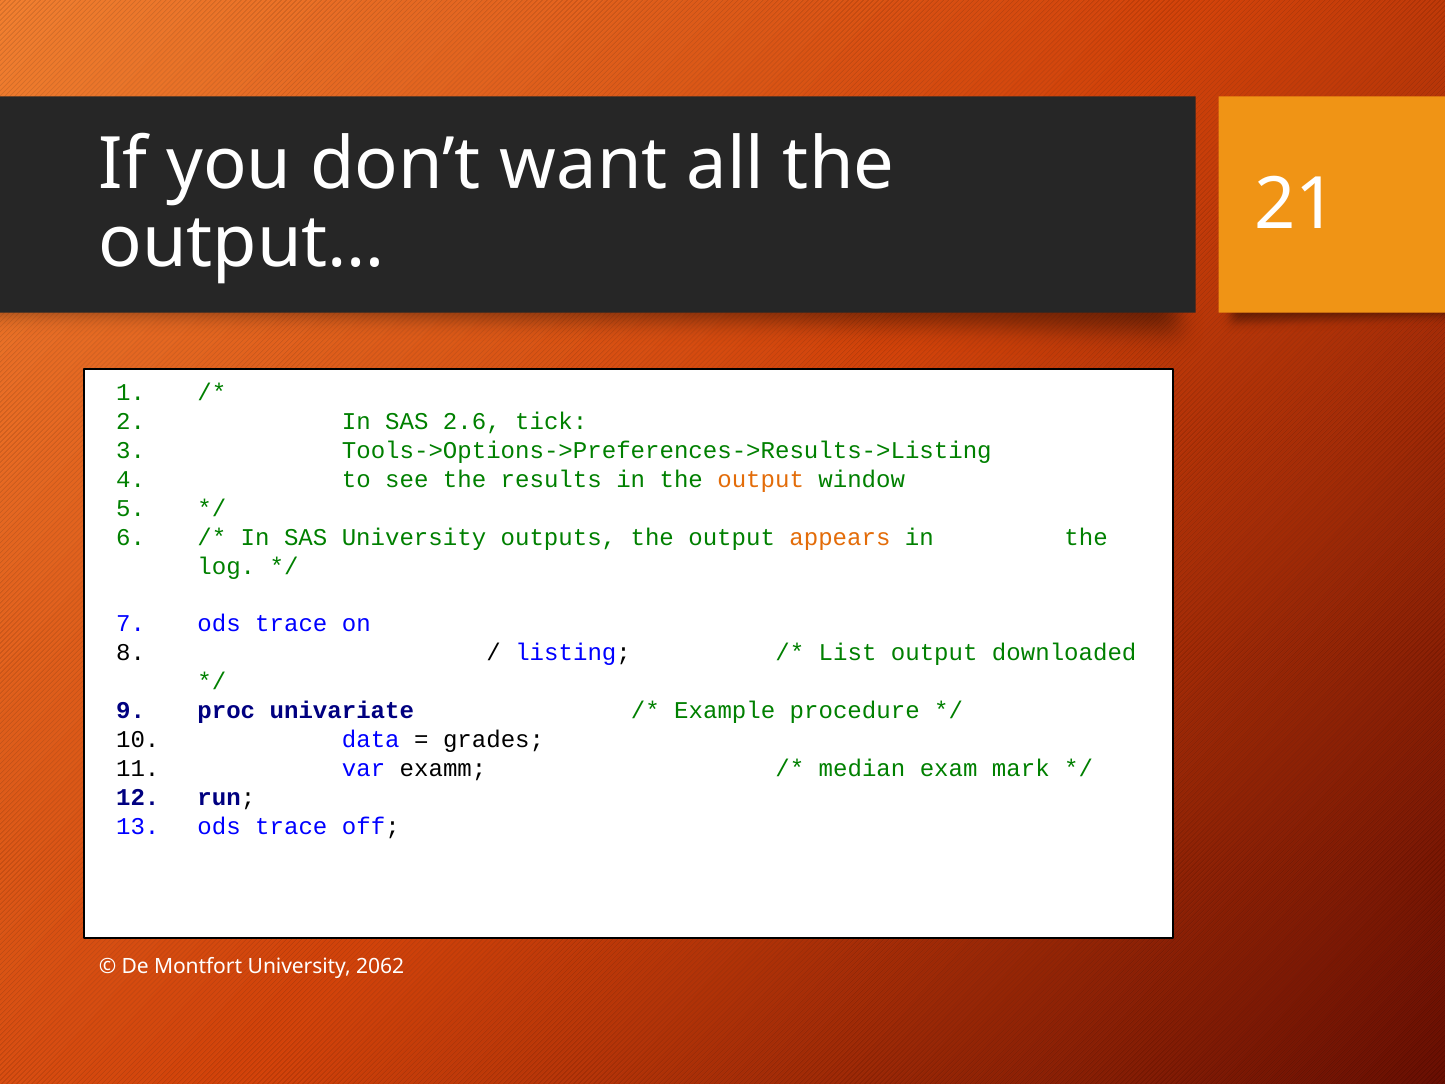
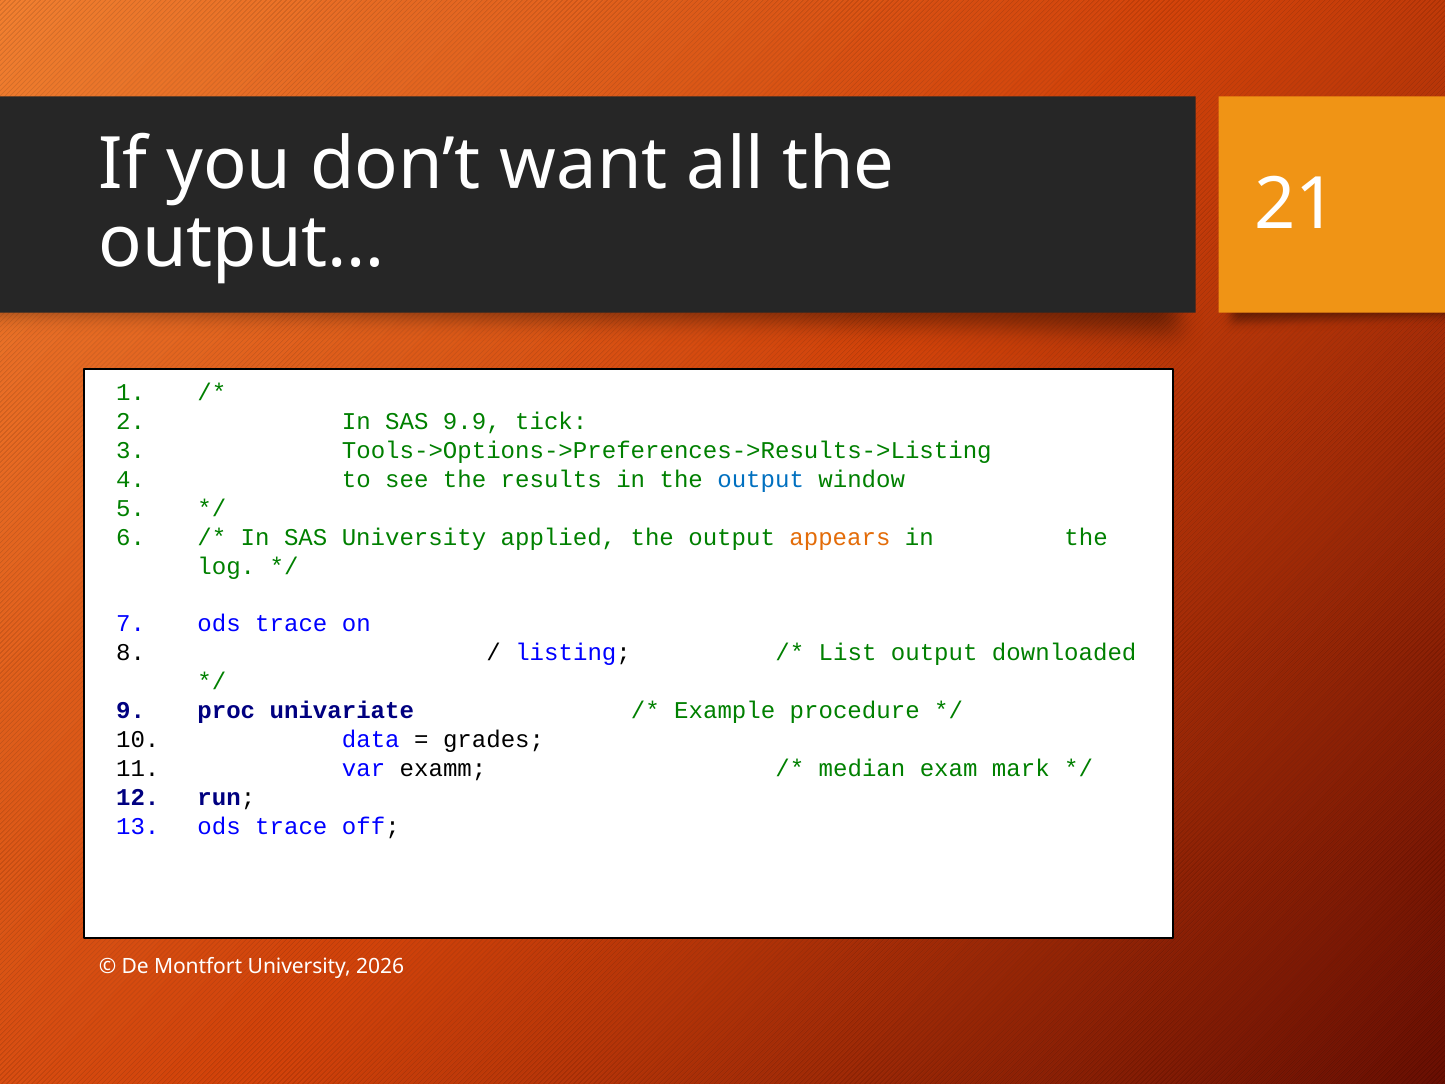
2.6: 2.6 -> 9.9 (472, 422)
output colour: orange -> blue (761, 479)
outputs: outputs -> applied (558, 537)
2062: 2062 -> 2026 (380, 967)
